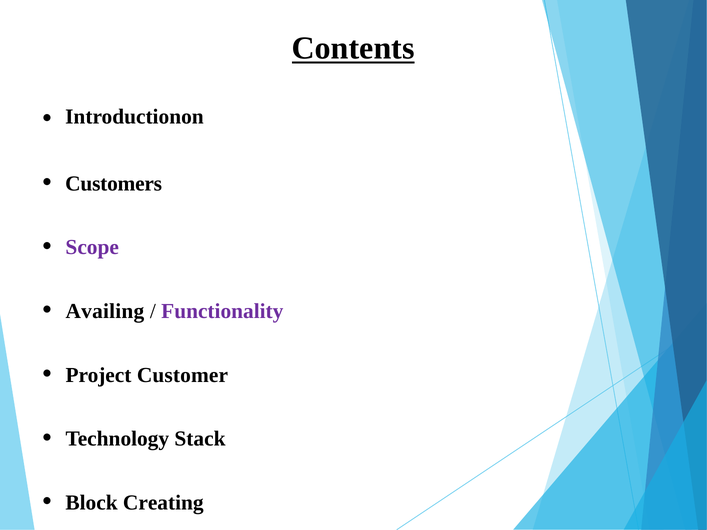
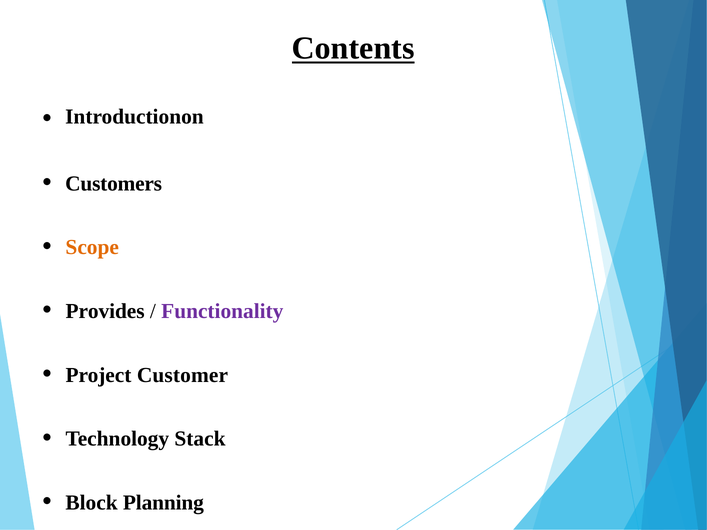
Scope colour: purple -> orange (92, 247)
Availing: Availing -> Provides (105, 311)
Creating: Creating -> Planning (163, 503)
